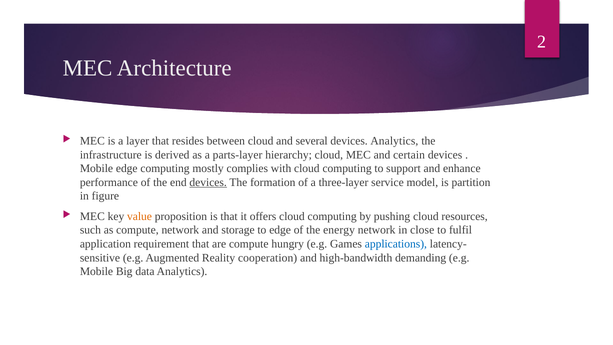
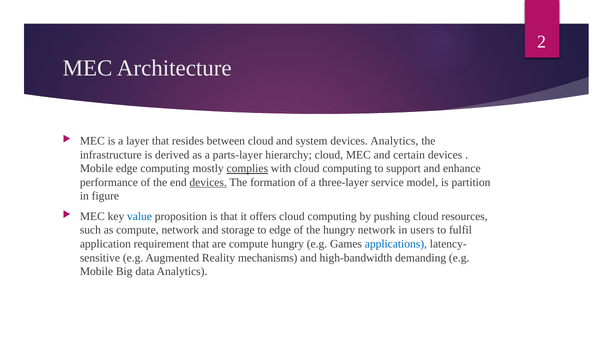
several: several -> system (312, 141)
complies underline: none -> present (247, 168)
value colour: orange -> blue (139, 216)
the energy: energy -> hungry (339, 230)
close: close -> users (422, 230)
cooperation: cooperation -> mechanisms (268, 258)
